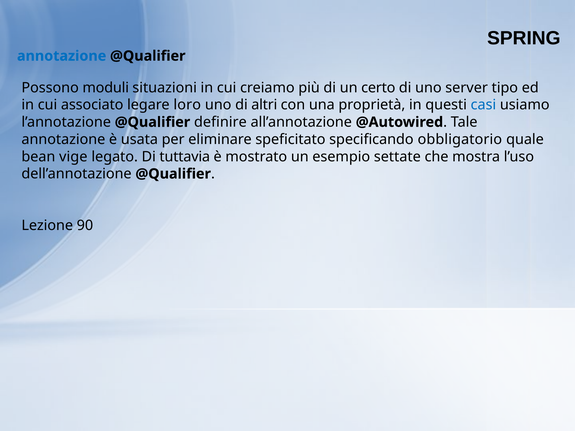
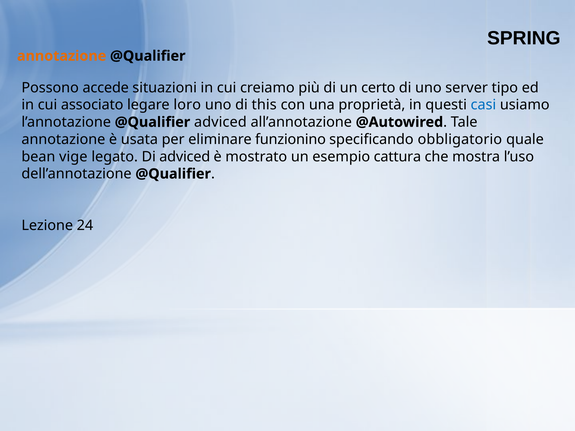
annotazione colour: blue -> orange (62, 56)
moduli: moduli -> accede (106, 88)
altri: altri -> this (264, 105)
@Qualifier definire: definire -> adviced (220, 122)
speficitato: speficitato -> funzionino (290, 139)
Di tuttavia: tuttavia -> adviced (185, 157)
settate: settate -> cattura (397, 157)
90: 90 -> 24 (85, 226)
